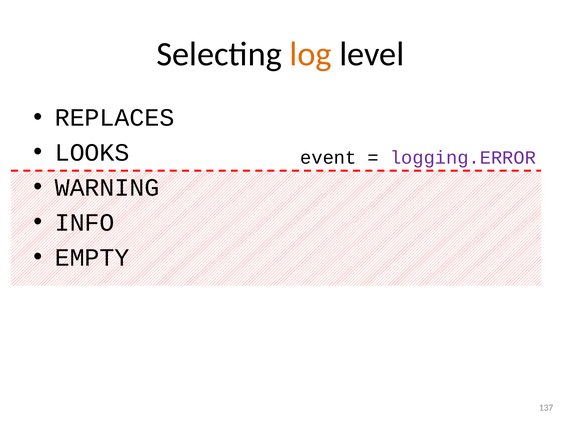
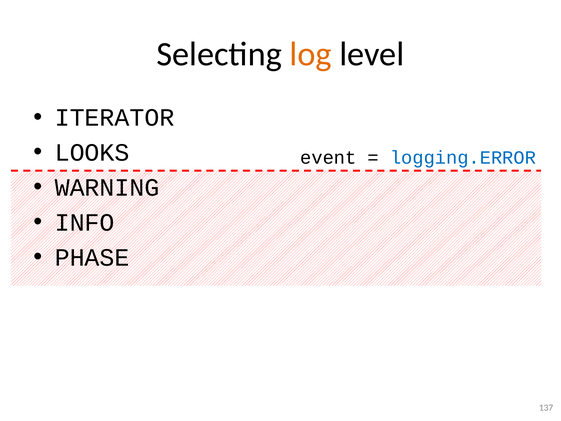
REPLACES: REPLACES -> ITERATOR (115, 118)
logging.ERROR colour: purple -> blue (463, 158)
EMPTY: EMPTY -> PHASE (92, 257)
